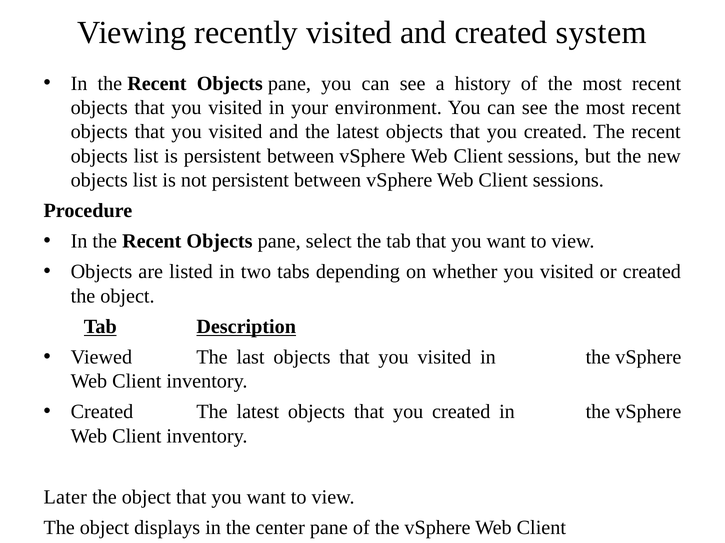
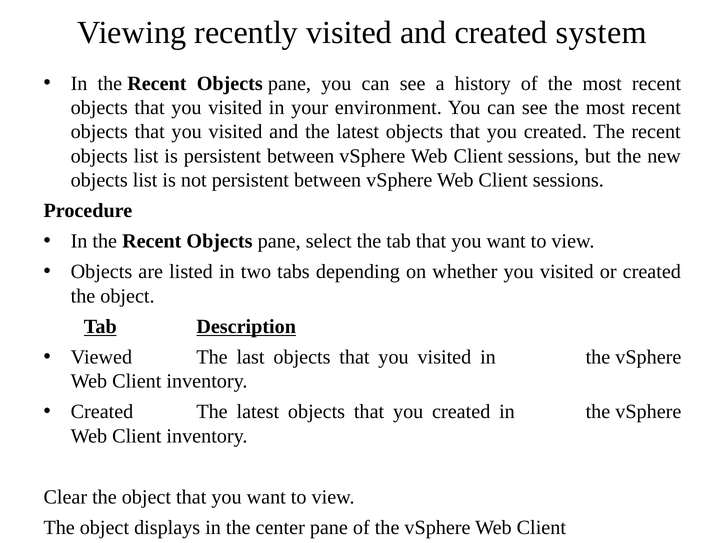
Later: Later -> Clear (65, 498)
